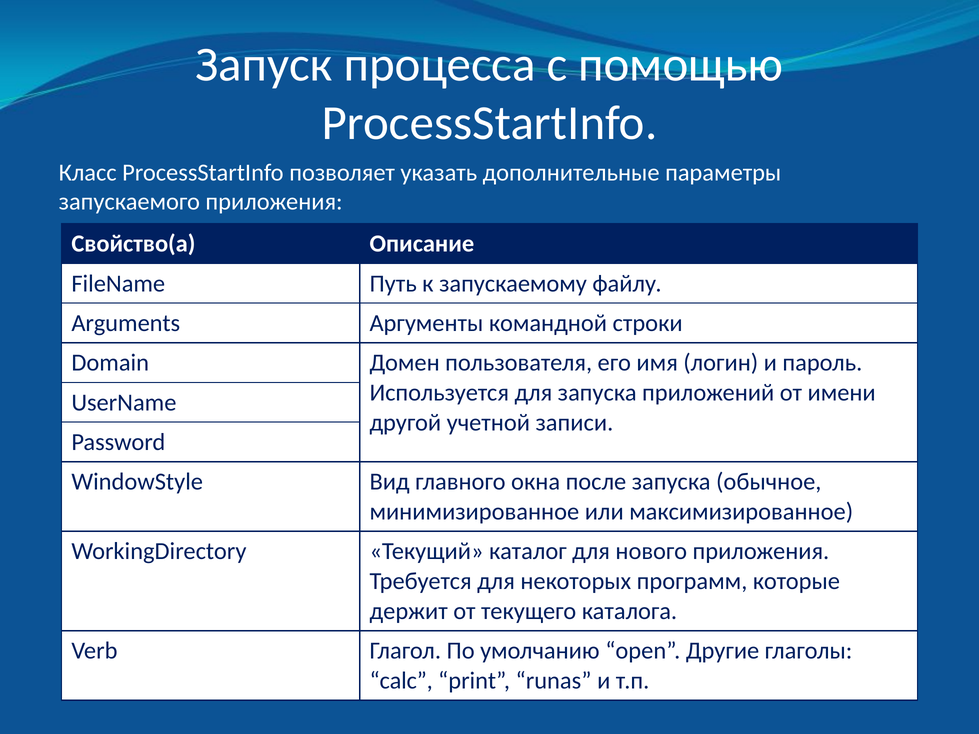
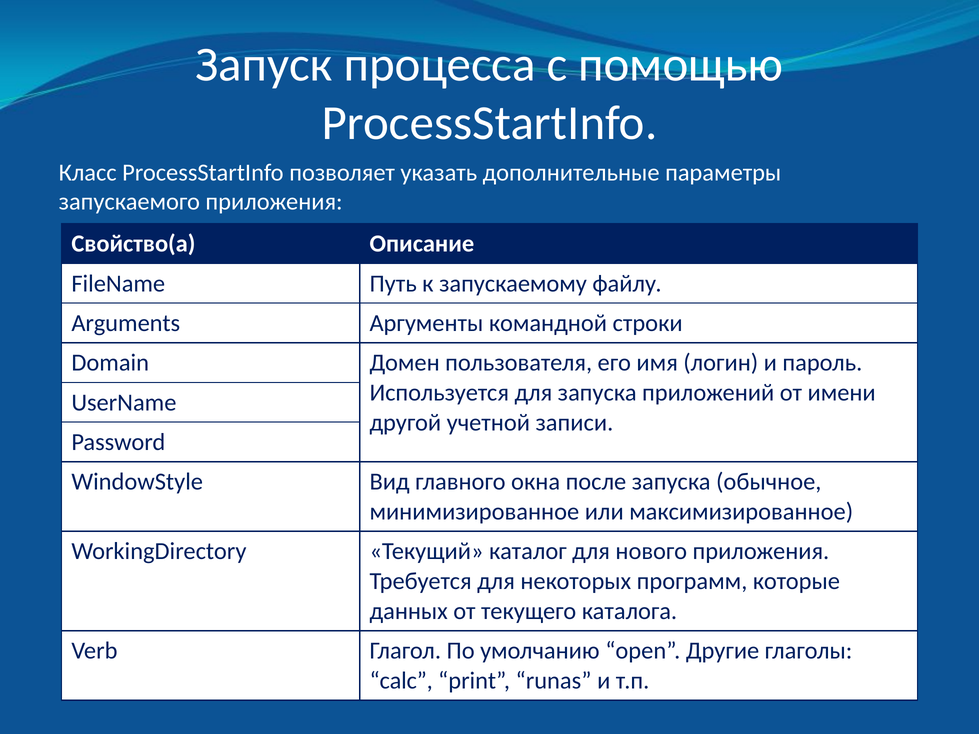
держит: держит -> данных (409, 611)
